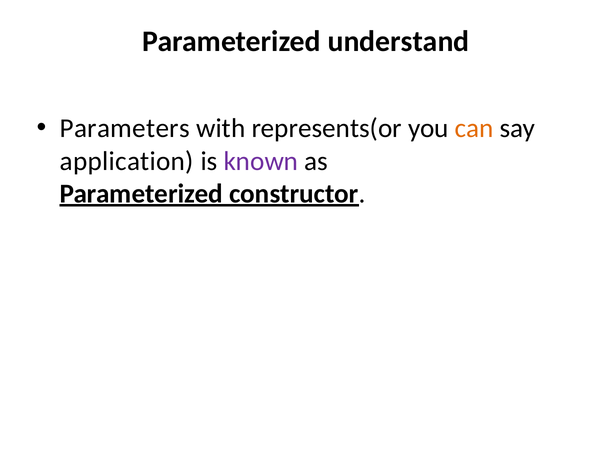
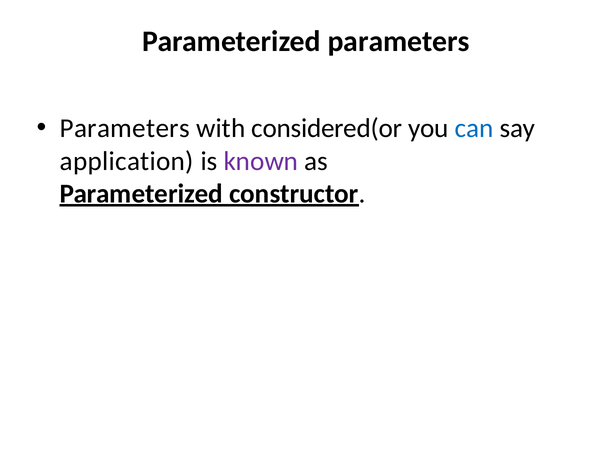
Parameterized understand: understand -> parameters (399, 41)
represents(or: represents(or -> considered(or (327, 128)
can colour: orange -> blue (474, 128)
